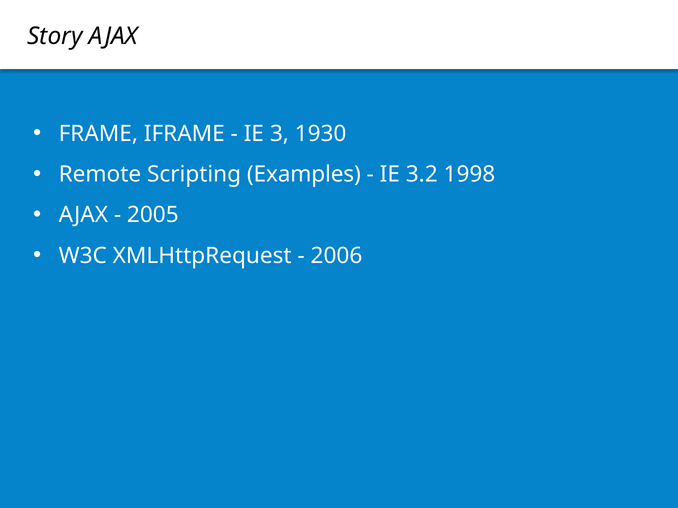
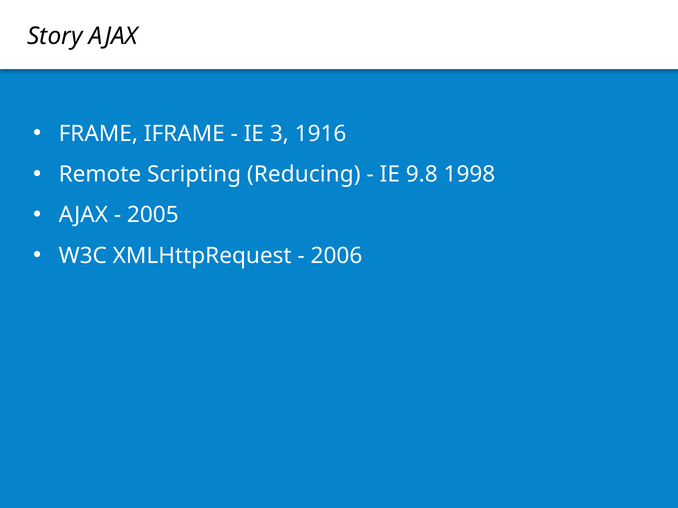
1930: 1930 -> 1916 (321, 134)
Examples: Examples -> Reducing (304, 174)
3.2: 3.2 -> 9.8 (422, 174)
